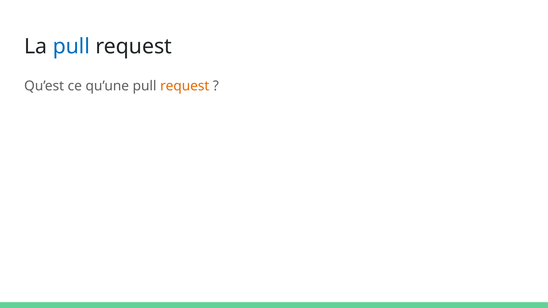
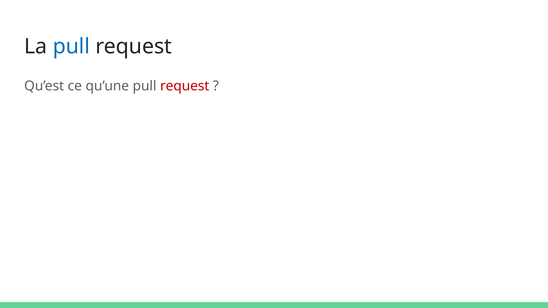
request colour: orange -> red (185, 86)
